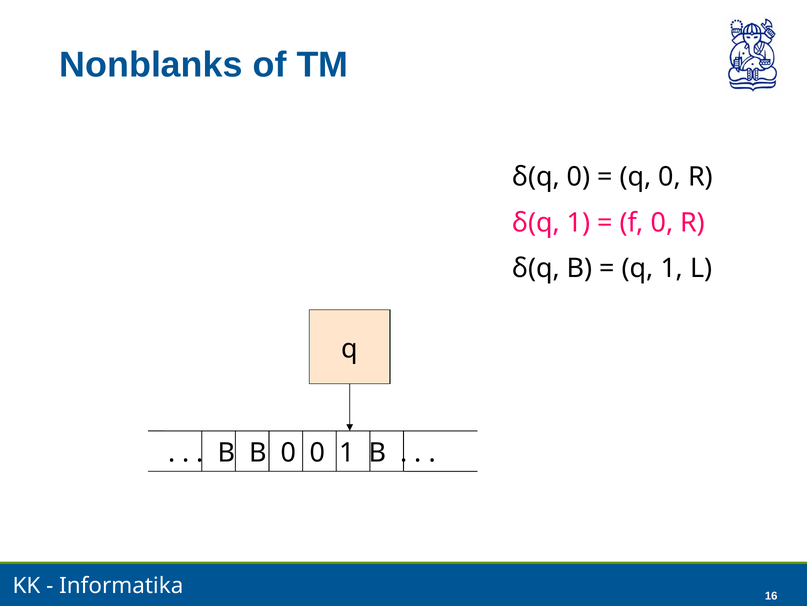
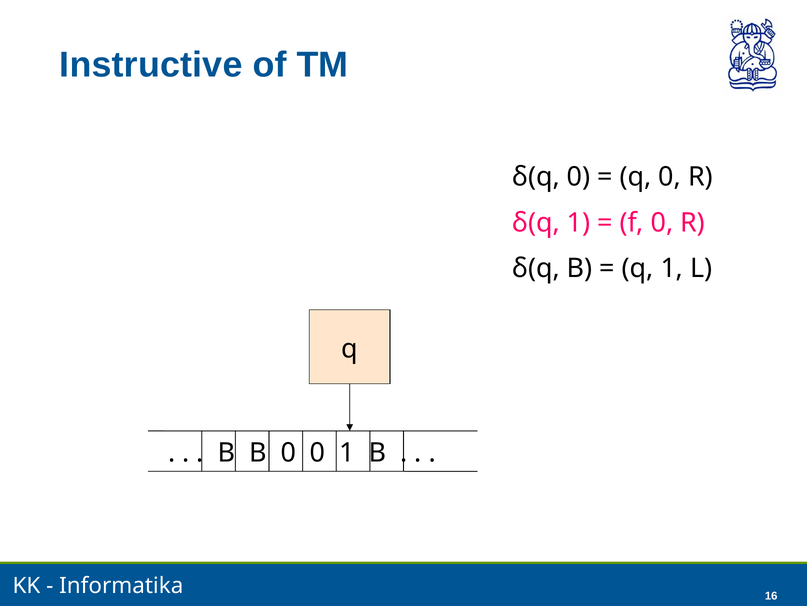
Nonblanks: Nonblanks -> Instructive (151, 65)
